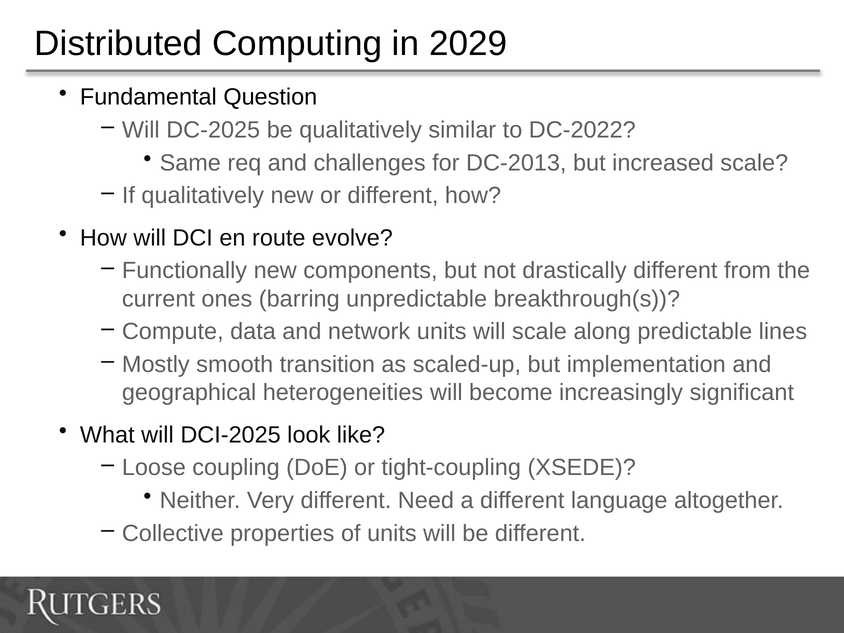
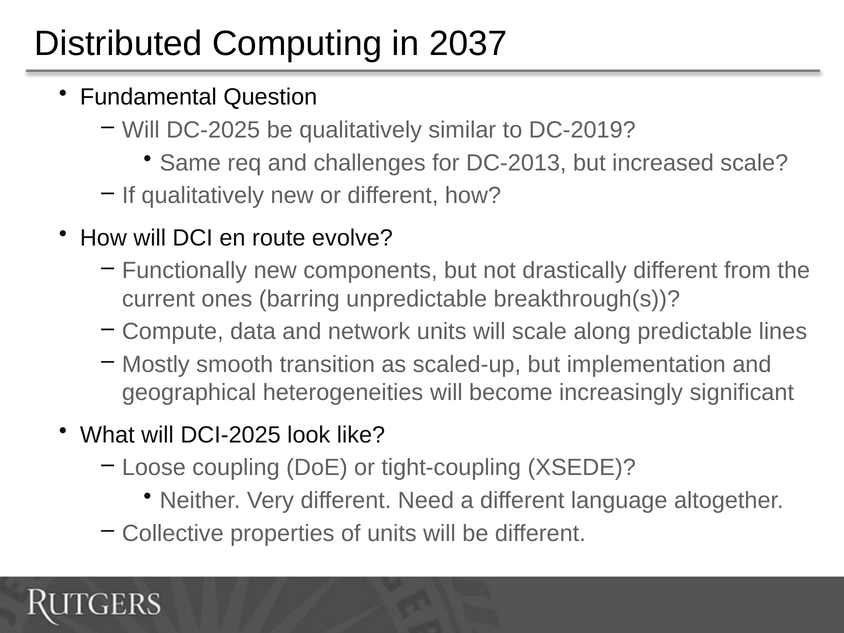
2029: 2029 -> 2037 (468, 44)
DC-2022: DC-2022 -> DC-2019 (582, 130)
